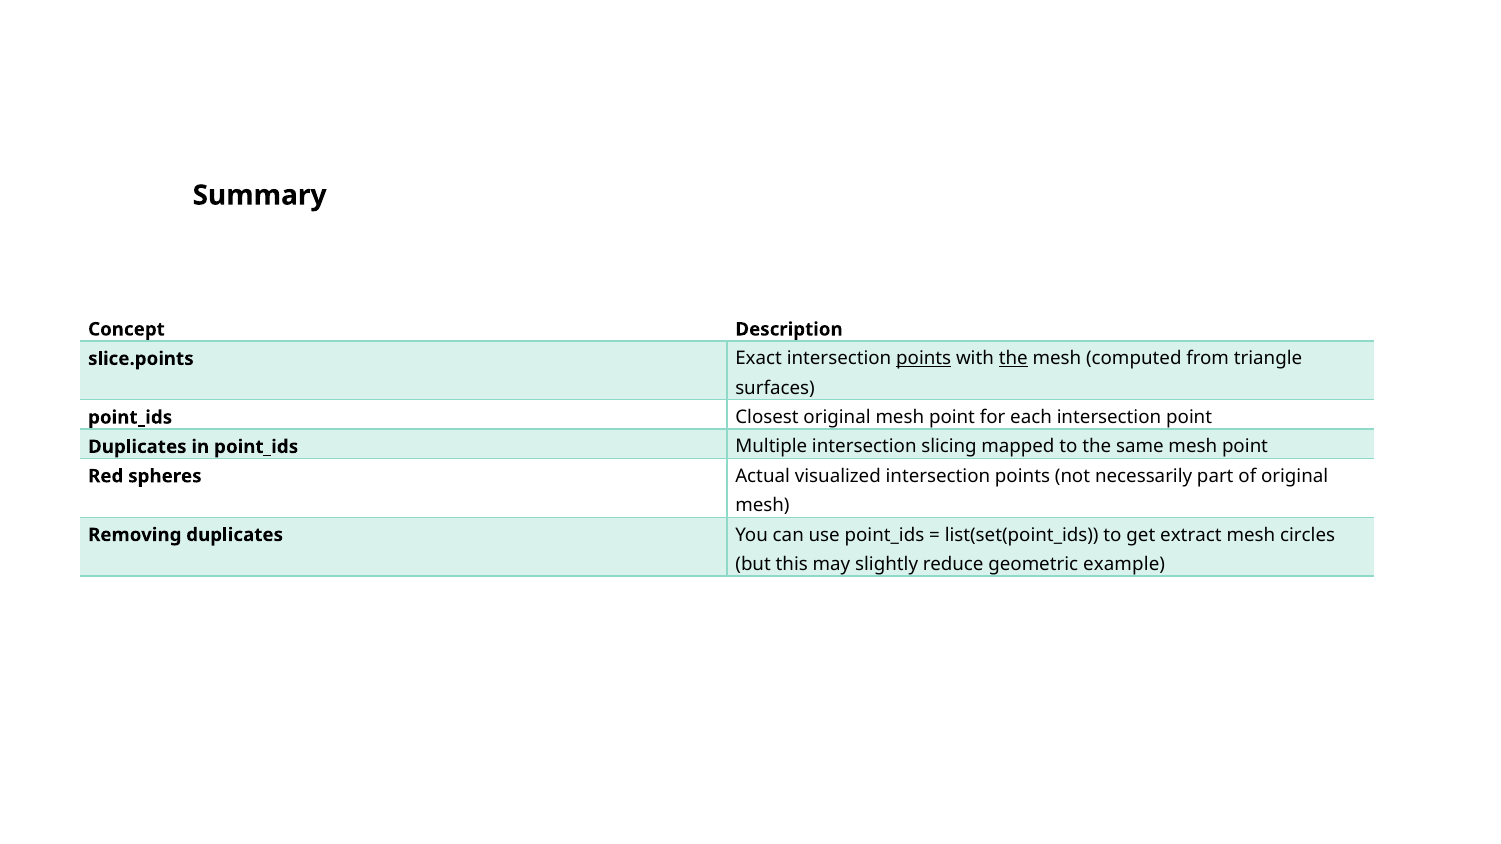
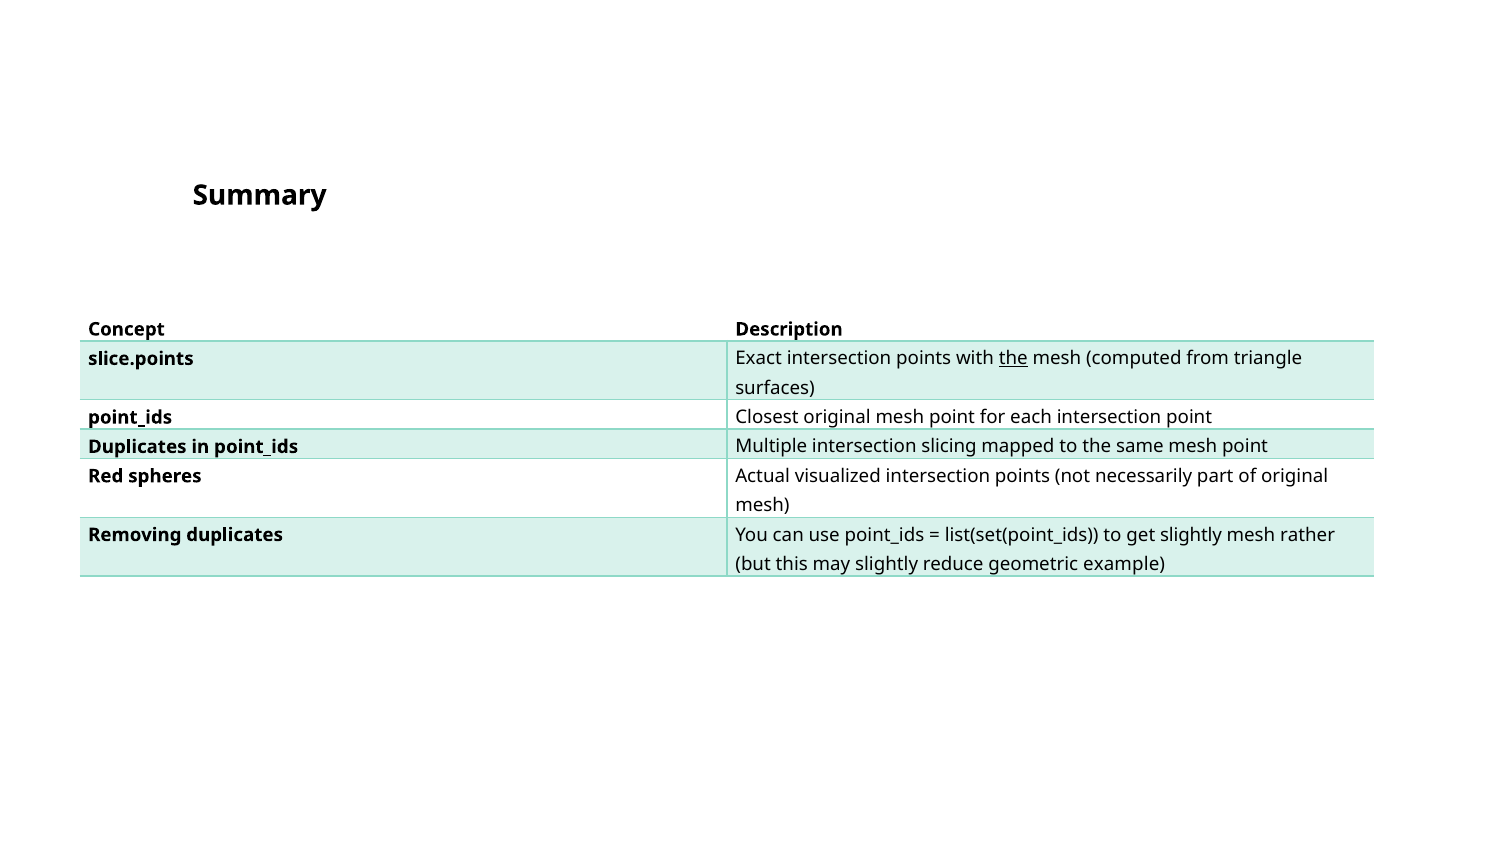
points underline: present -> none (924, 359)
get extract: extract -> slightly (1191, 535)
circles: circles -> rather (1308, 535)
